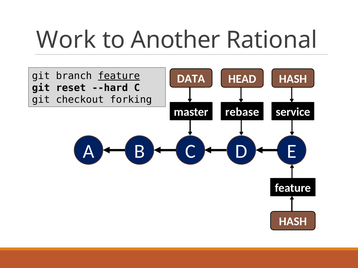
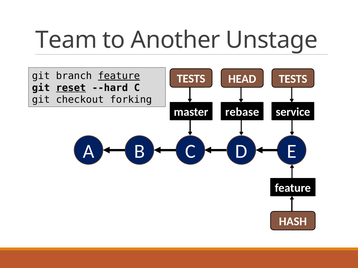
Work: Work -> Team (66, 40)
Rational: Rational -> Unstage (272, 40)
DATA: DATA -> TESTS (191, 79)
HEAD HASH: HASH -> TESTS (293, 79)
reset underline: none -> present (71, 88)
